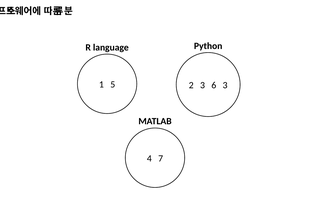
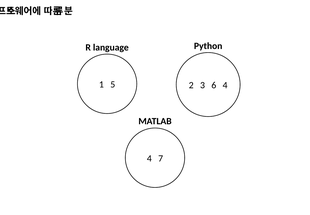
6 3: 3 -> 4 (225, 85)
